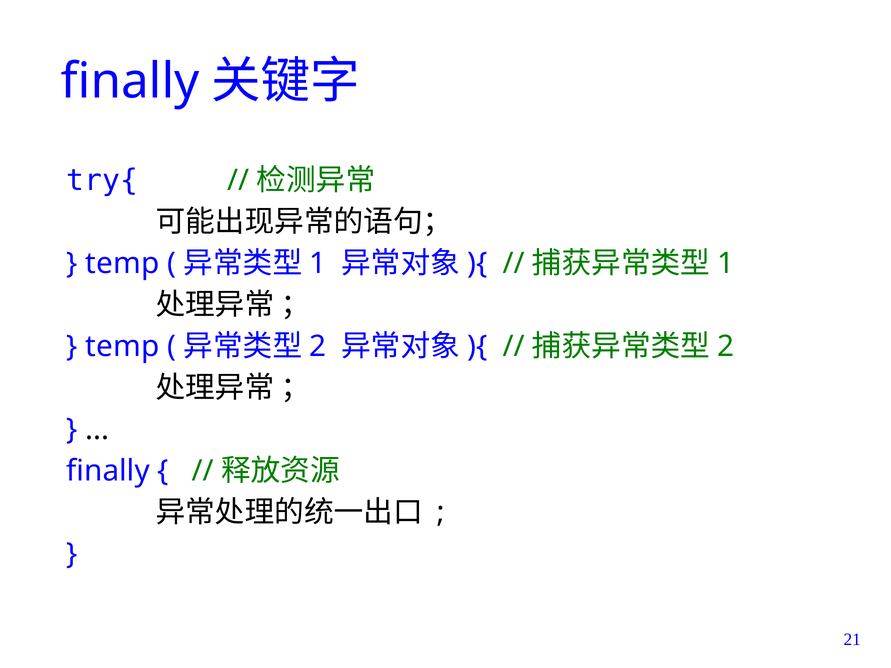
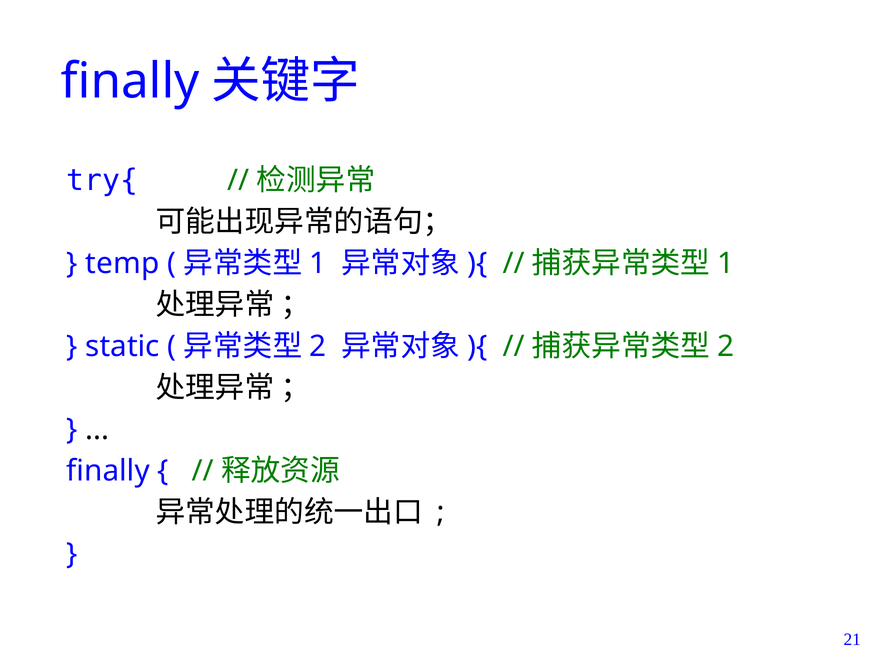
temp: temp -> static (123, 347)
